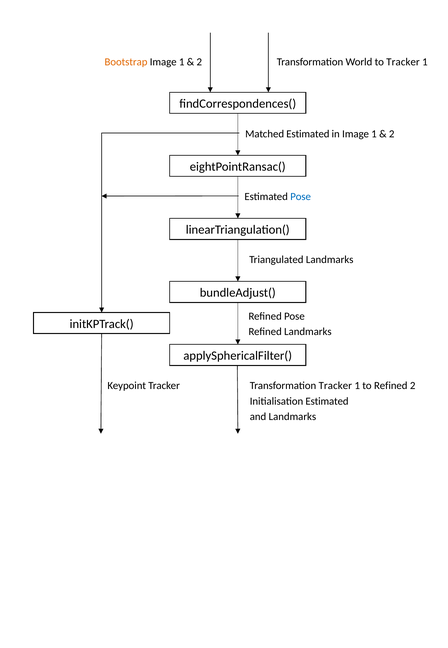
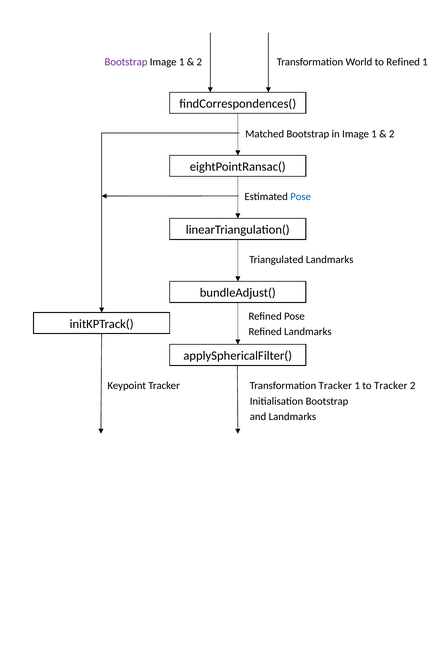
Bootstrap colour: orange -> purple (126, 62)
to Tracker: Tracker -> Refined (403, 62)
Matched Estimated: Estimated -> Bootstrap (308, 134)
to Refined: Refined -> Tracker (391, 385)
Initialisation Estimated: Estimated -> Bootstrap (327, 401)
